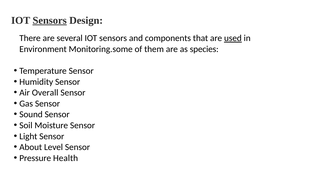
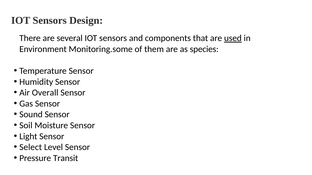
Sensors underline: present -> none (50, 20)
About: About -> Select (31, 148)
Health: Health -> Transit (66, 159)
